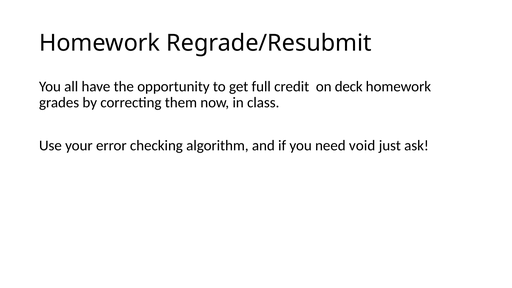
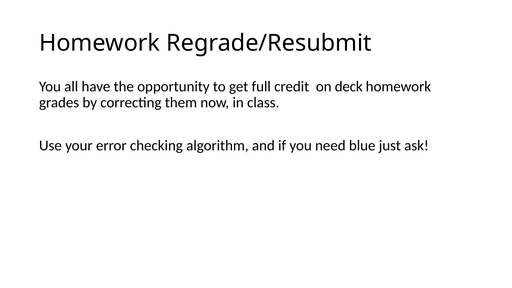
void: void -> blue (362, 146)
